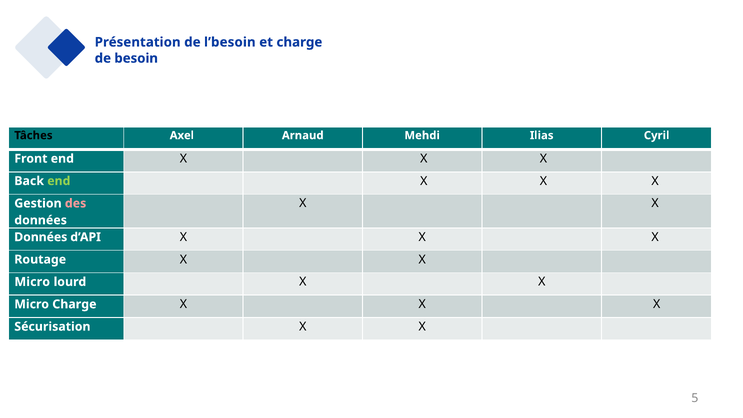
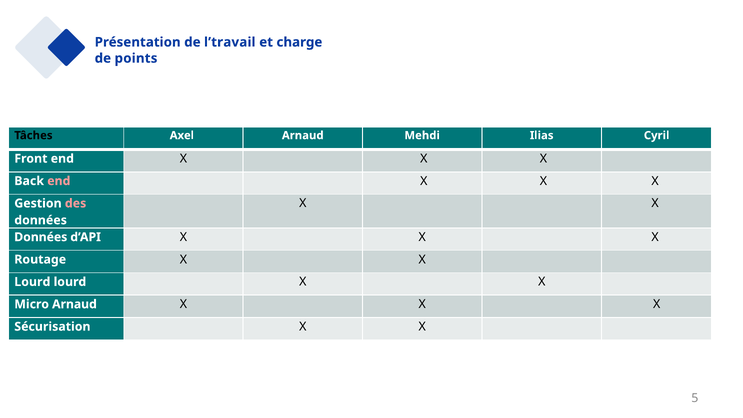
l’besoin: l’besoin -> l’travail (230, 42)
besoin: besoin -> points (136, 58)
end colour: light green -> pink (59, 181)
Micro: Micro -> Lourd (32, 282)
Micro Charge: Charge -> Arnaud (74, 304)
